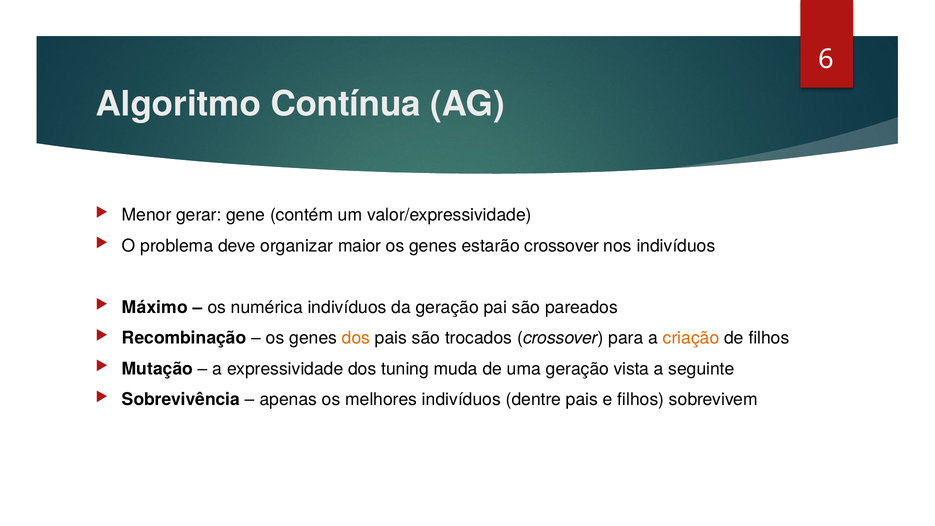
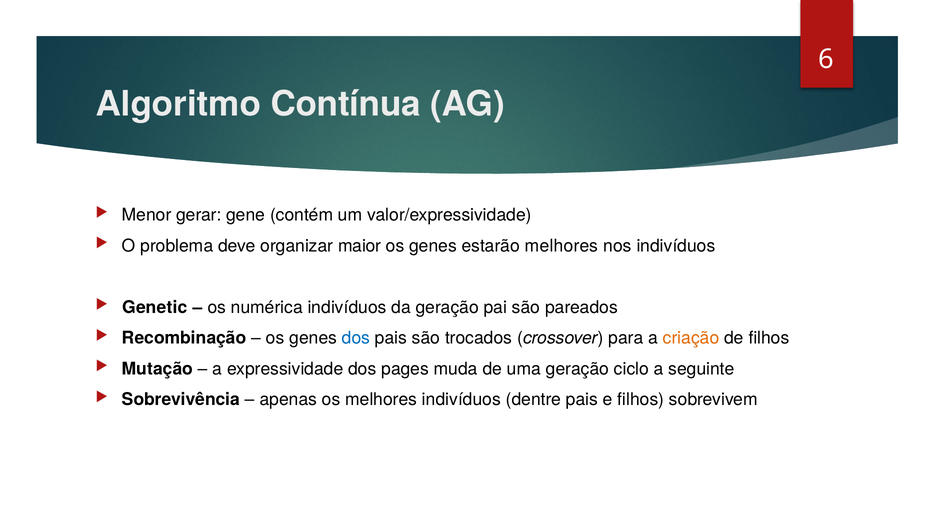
estarão crossover: crossover -> melhores (562, 246)
Máximo: Máximo -> Genetic (155, 307)
dos colour: orange -> blue (356, 338)
tuning: tuning -> pages (405, 369)
vista: vista -> ciclo (631, 369)
